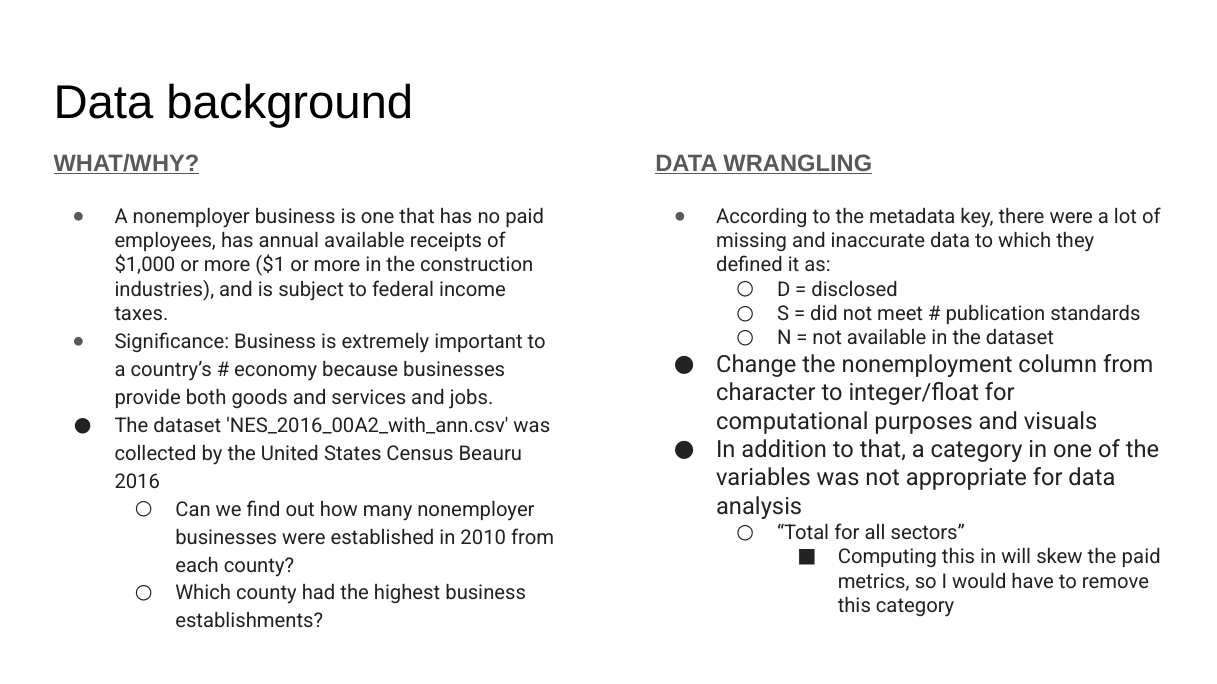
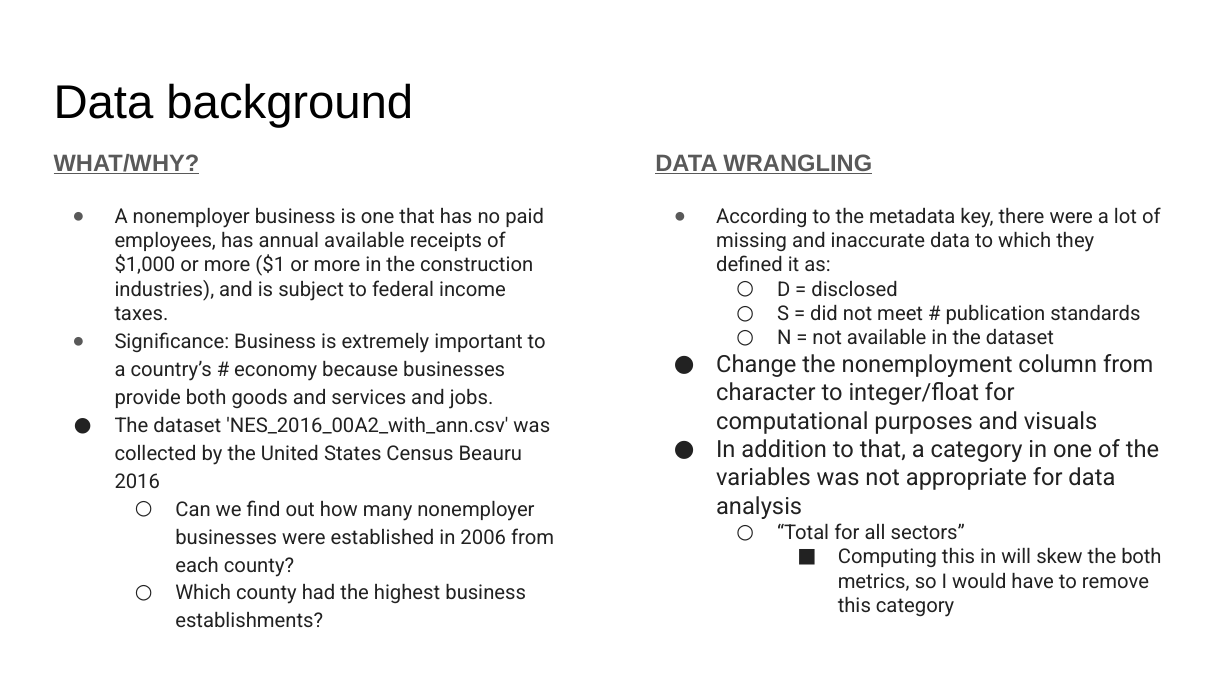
2010: 2010 -> 2006 (483, 538)
the paid: paid -> both (1141, 557)
